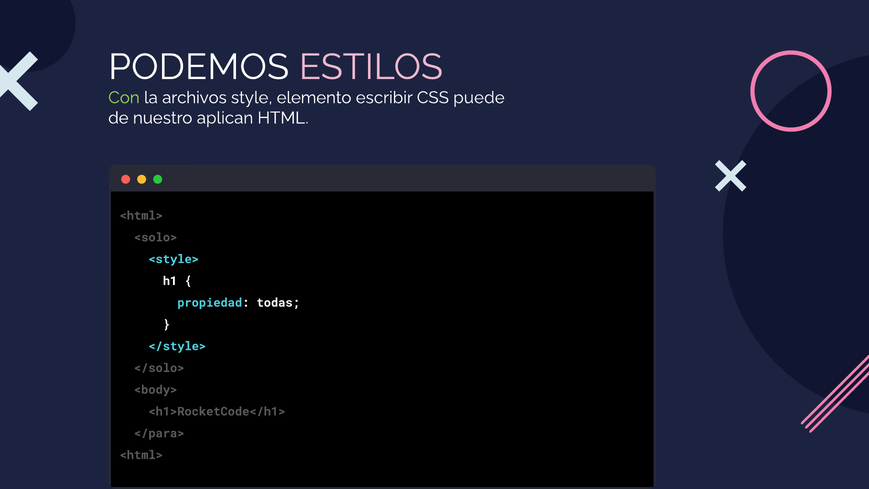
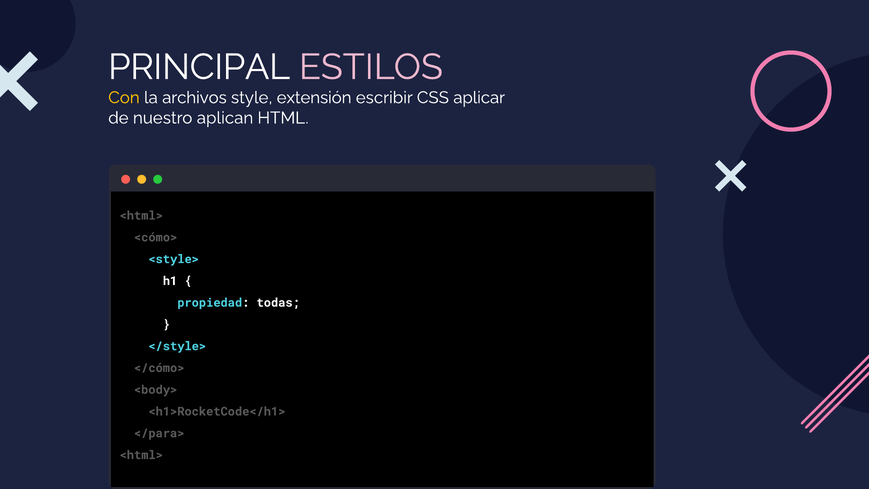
PODEMOS: PODEMOS -> PRINCIPAL (199, 67)
Con colour: light green -> yellow (124, 98)
elemento: elemento -> extensión (314, 98)
puede: puede -> aplicar (479, 98)
<solo>: <solo> -> <cómo> (156, 237)
</solo>: </solo> -> </cómo> (159, 368)
